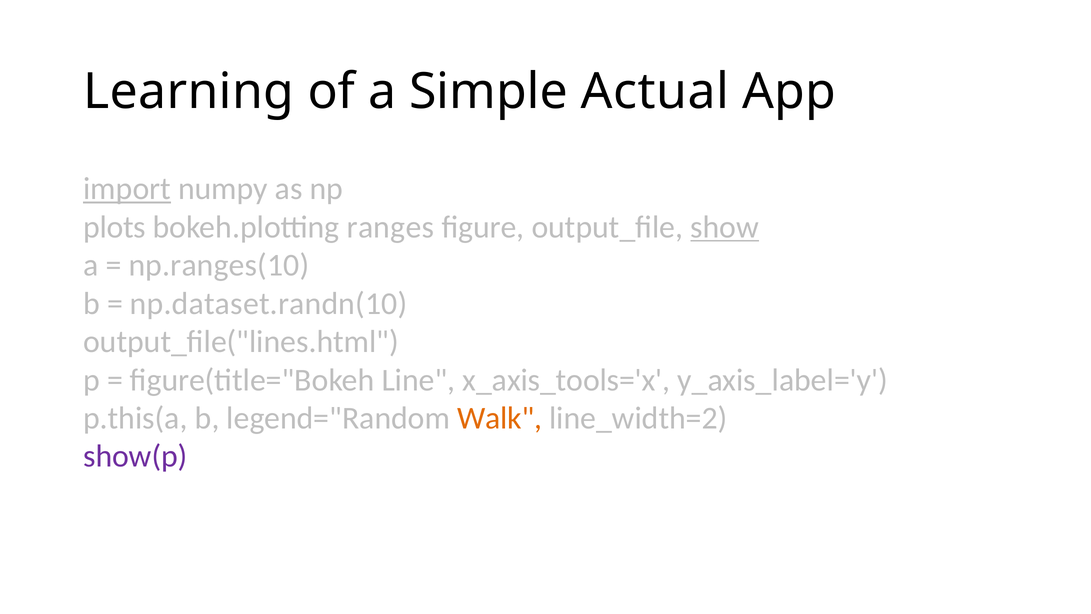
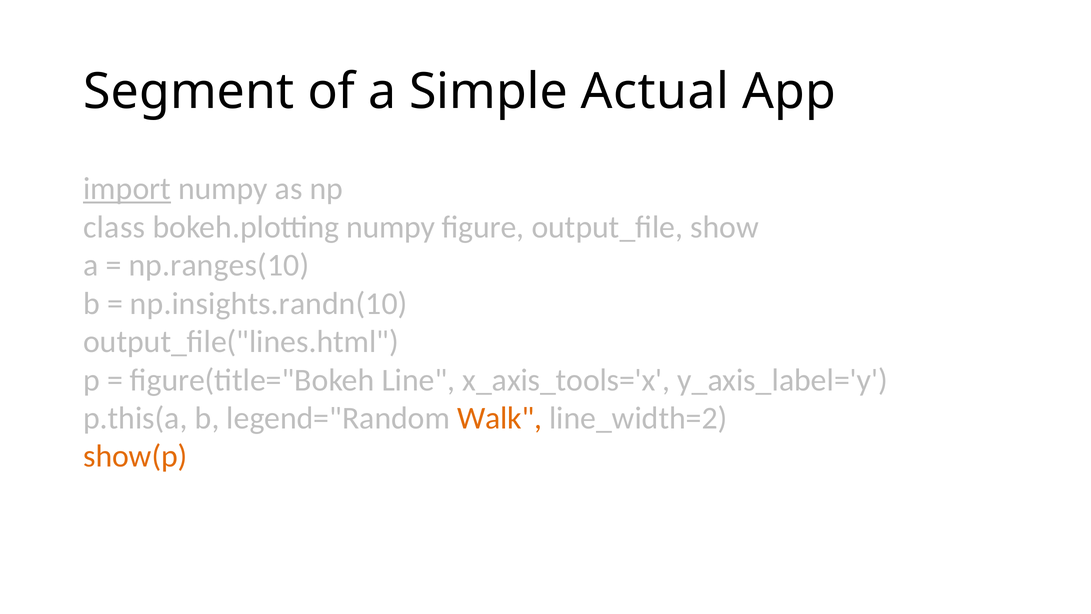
Learning: Learning -> Segment (189, 92)
plots: plots -> class (114, 227)
bokeh.plotting ranges: ranges -> numpy (391, 227)
show underline: present -> none (725, 227)
np.dataset.randn(10: np.dataset.randn(10 -> np.insights.randn(10 (269, 303)
show(p colour: purple -> orange (135, 456)
